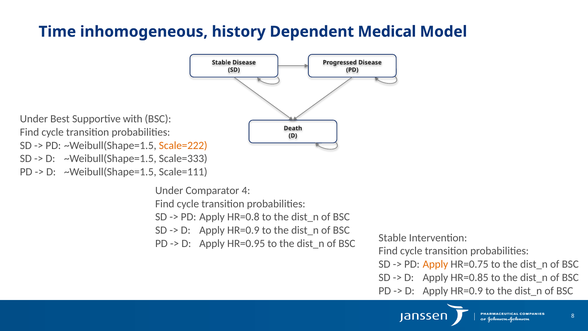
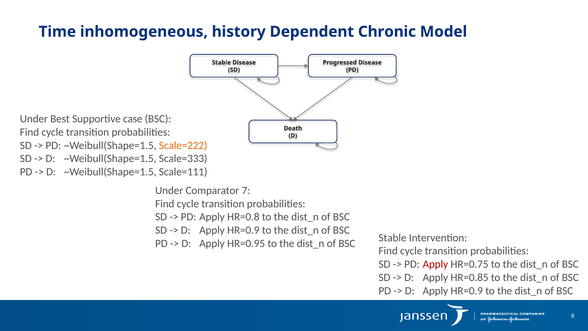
Medical: Medical -> Chronic (387, 32)
with: with -> case (133, 119)
4: 4 -> 7 (246, 190)
Apply colour: orange -> red (435, 264)
